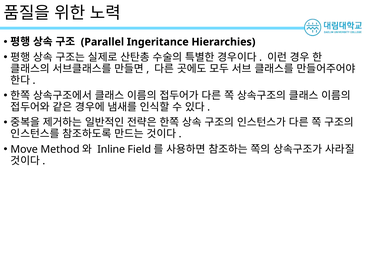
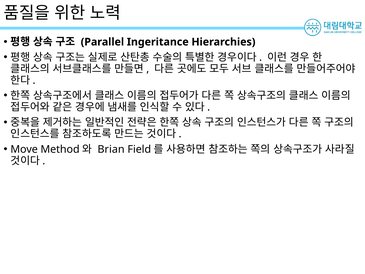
Inline: Inline -> Brian (111, 149)
